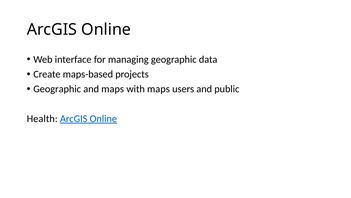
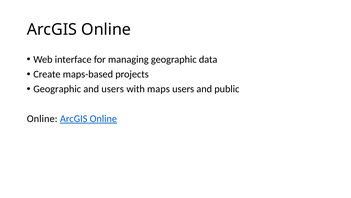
and maps: maps -> users (113, 89)
Health: Health -> Online (42, 118)
